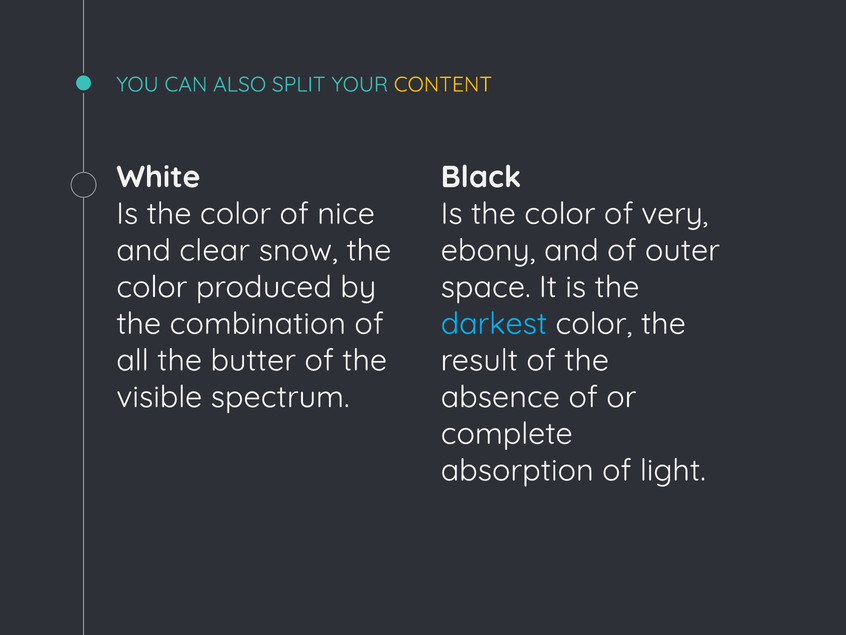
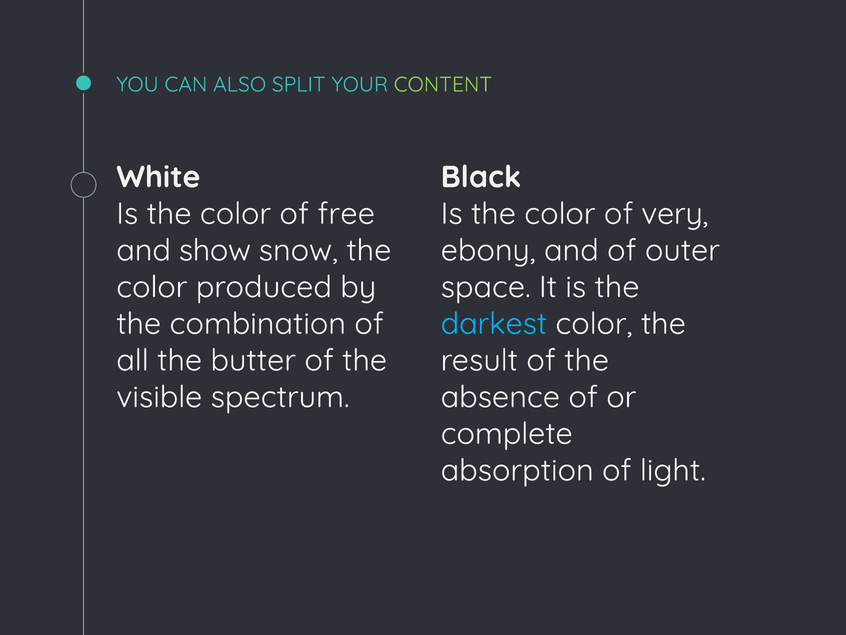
CONTENT colour: yellow -> light green (443, 84)
nice: nice -> free (346, 214)
clear: clear -> show (215, 250)
